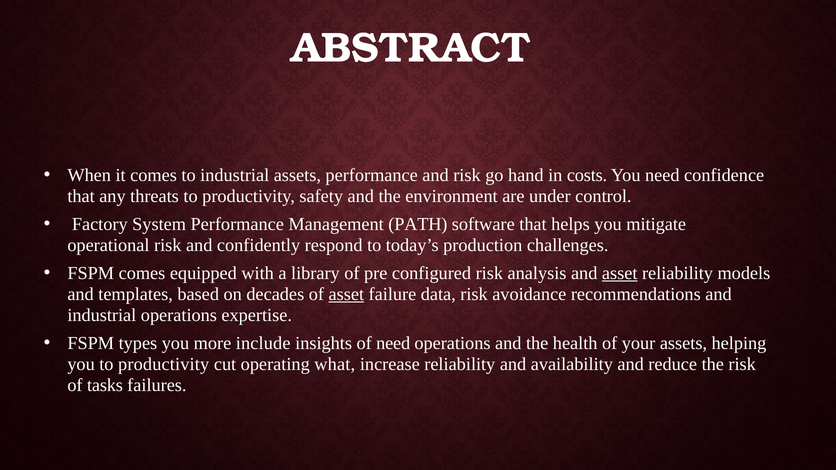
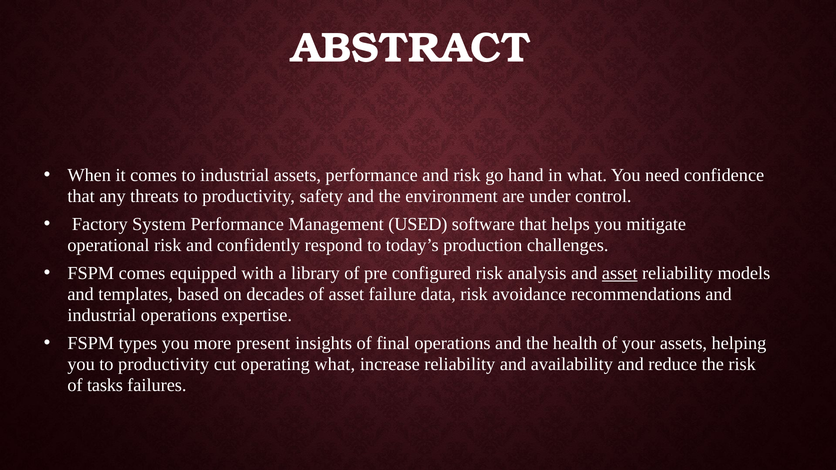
in costs: costs -> what (587, 175)
PATH: PATH -> USED (418, 224)
asset underline: present -> none (346, 294)
include: include -> present (263, 343)
of need: need -> final (393, 343)
